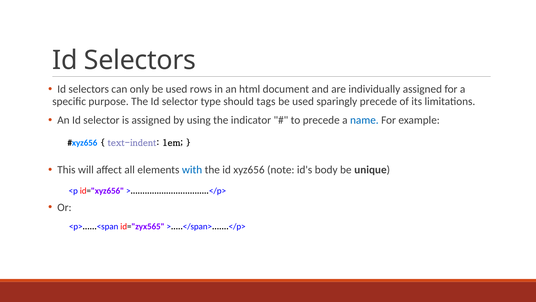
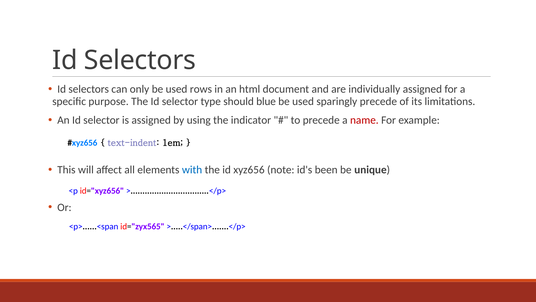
tags: tags -> blue (266, 101)
name colour: blue -> red (364, 120)
body: body -> been (326, 170)
